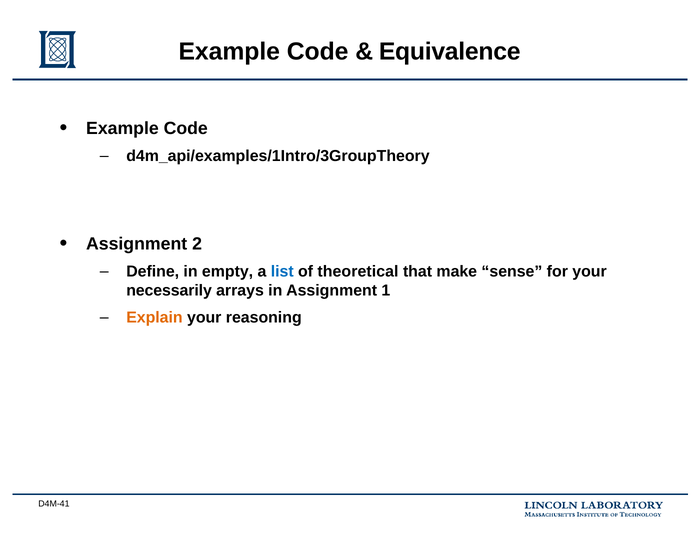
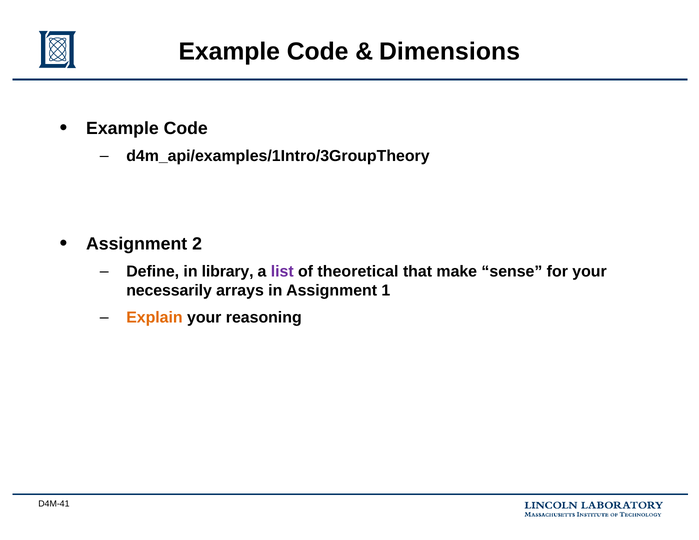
Equivalence: Equivalence -> Dimensions (450, 52)
empty: empty -> library (228, 272)
list colour: blue -> purple (282, 272)
